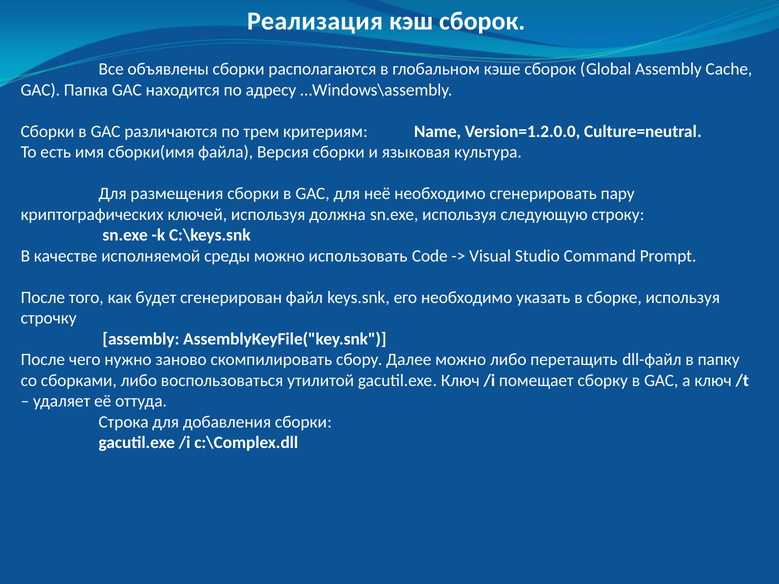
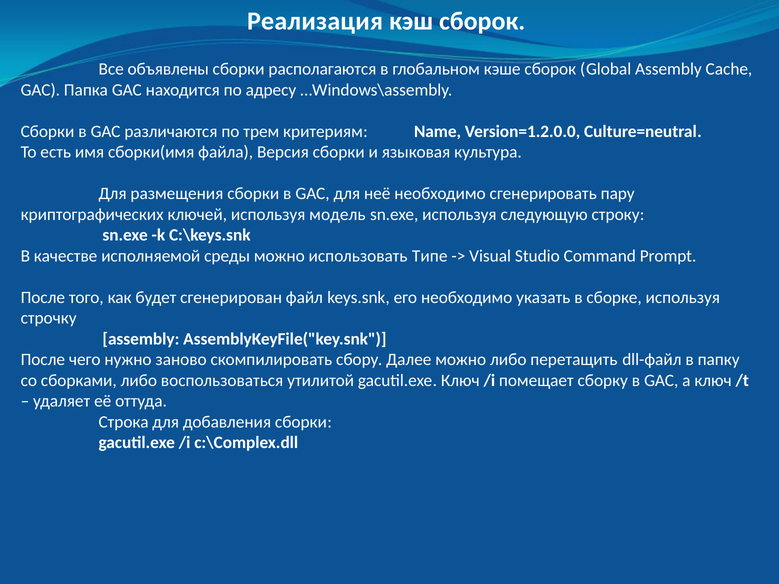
должна: должна -> модель (337, 214)
Code: Code -> Типе (430, 256)
